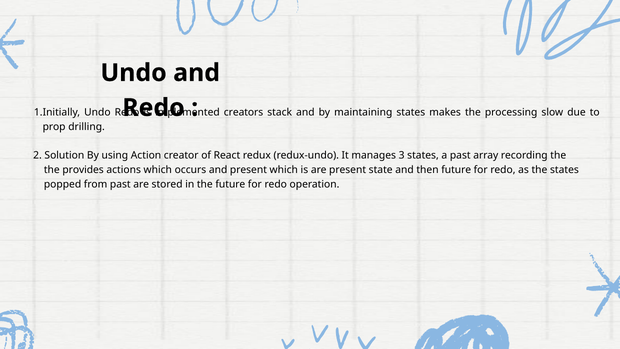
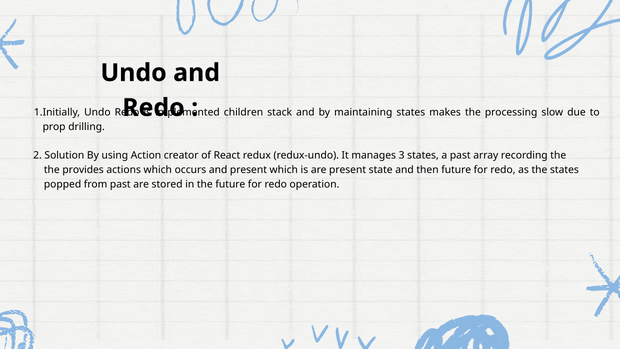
creators: creators -> children (244, 112)
